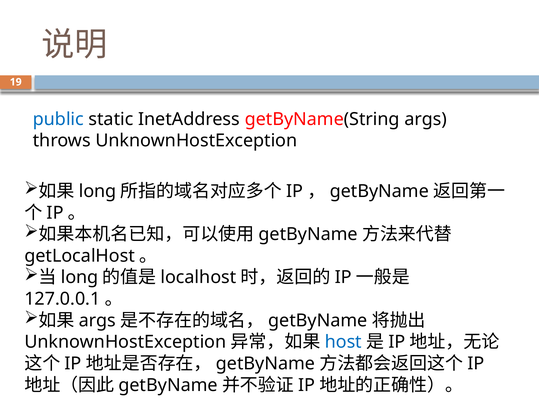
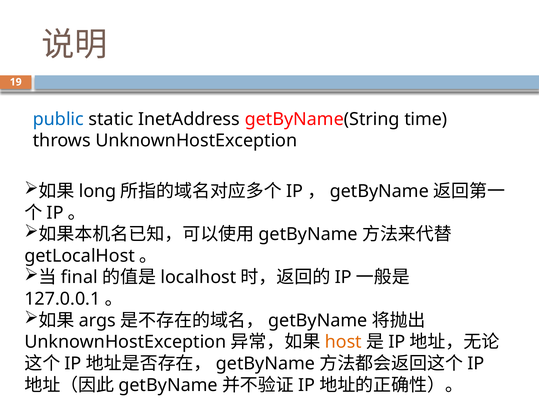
getByName(String args: args -> time (426, 119)
long: long -> final (79, 278)
host colour: blue -> orange (343, 342)
